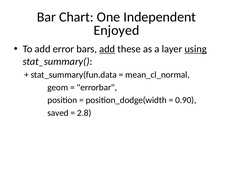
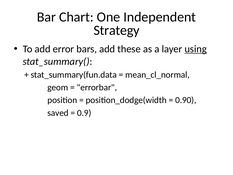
Enjoyed: Enjoyed -> Strategy (117, 30)
add underline: present -> none (107, 49)
2.8: 2.8 -> 0.9 (84, 113)
